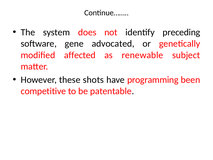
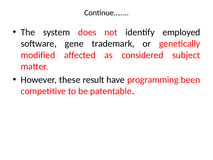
preceding: preceding -> employed (181, 32)
advocated: advocated -> trademark (113, 44)
renewable: renewable -> considered (143, 55)
shots: shots -> result (93, 80)
